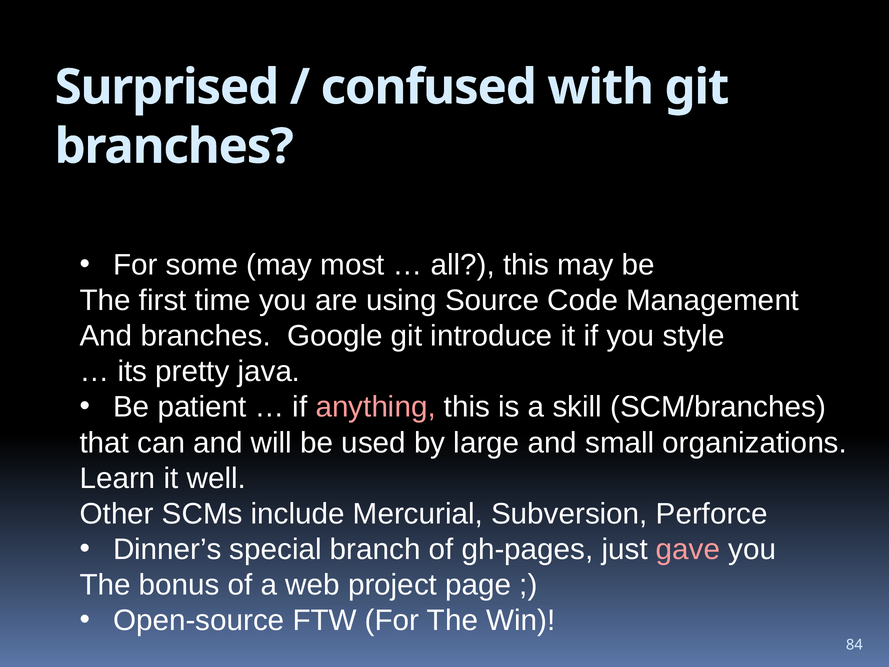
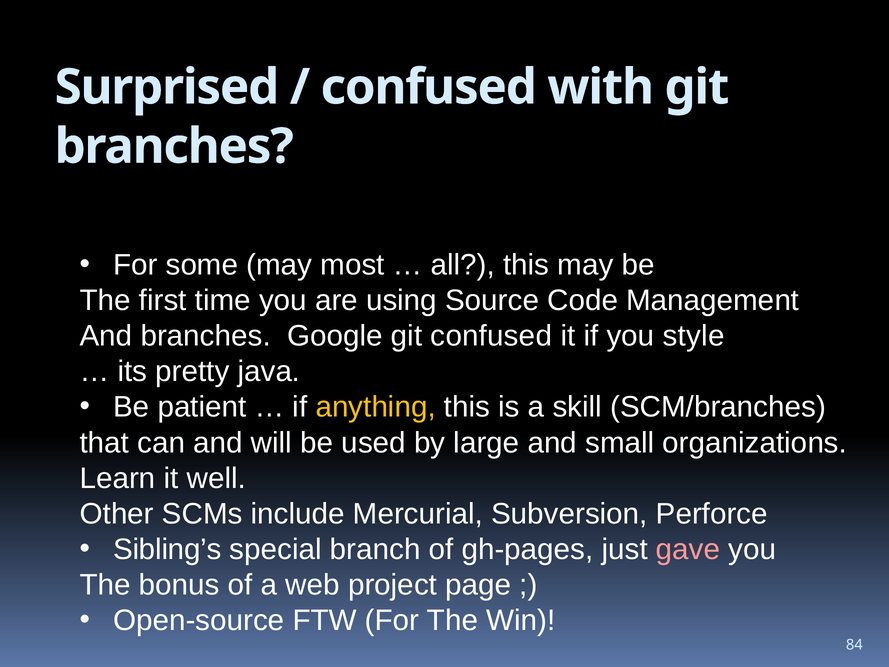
git introduce: introduce -> confused (491, 336)
anything colour: pink -> yellow (376, 407)
Dinner’s: Dinner’s -> Sibling’s (167, 549)
